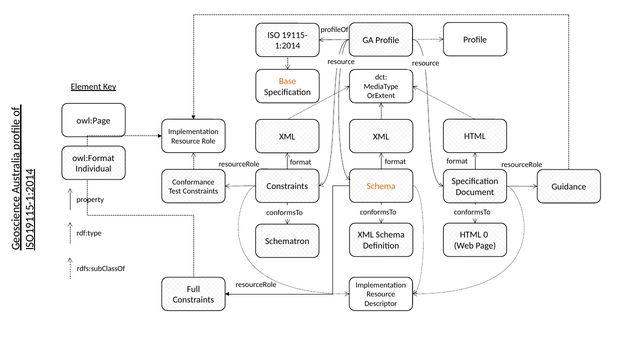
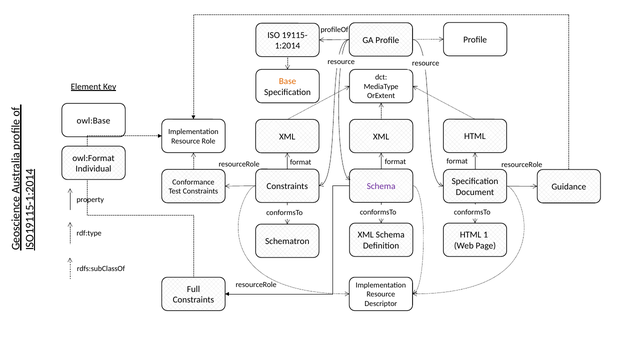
owl:Page: owl:Page -> owl:Base (93, 121)
Schema colour: orange -> purple (381, 186)
HTML 0: 0 -> 1 (486, 235)
